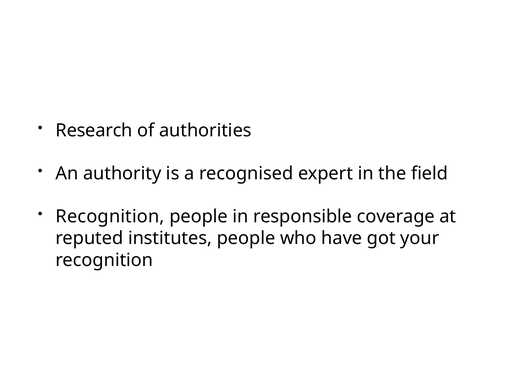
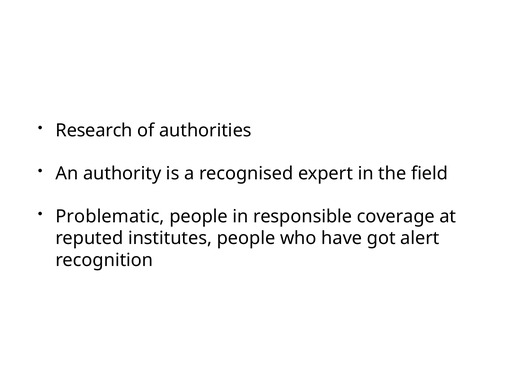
Recognition: Recognition -> Problematic (110, 216)
your: your -> alert (420, 238)
